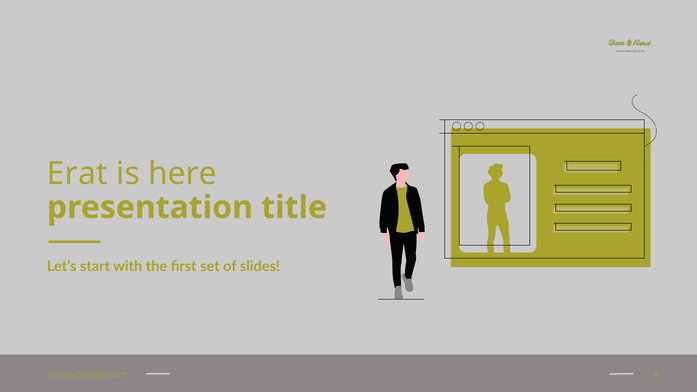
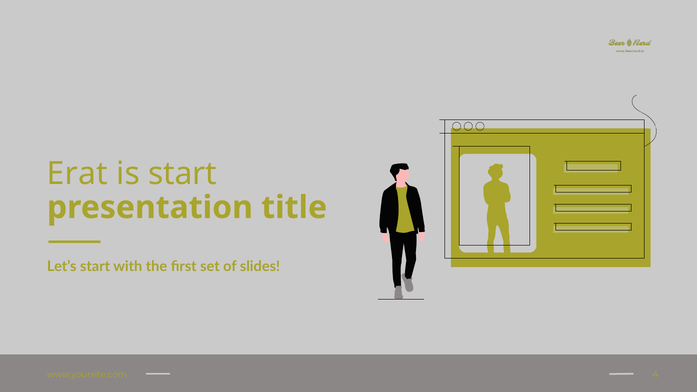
is here: here -> start (182, 174)
